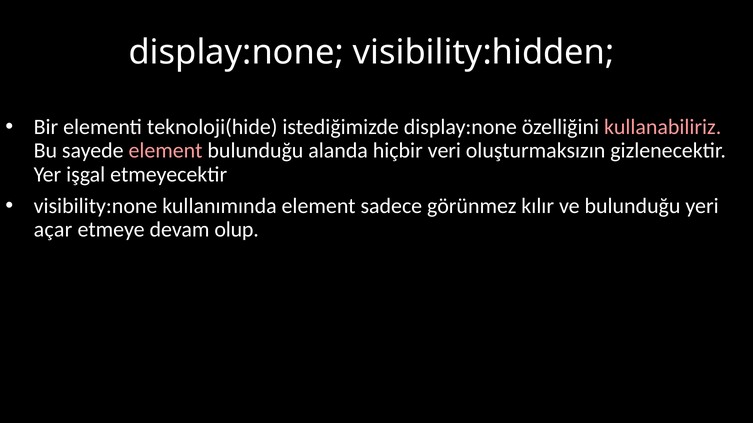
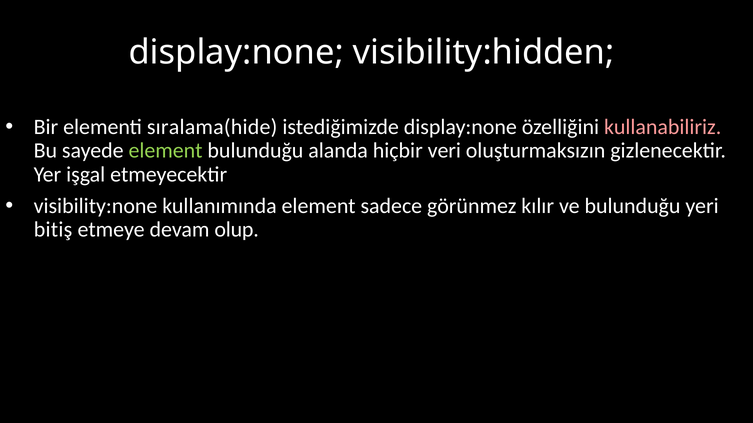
teknoloji(hide: teknoloji(hide -> sıralama(hide (212, 127)
element colour: pink -> light green (166, 151)
açar: açar -> bitiş (53, 230)
